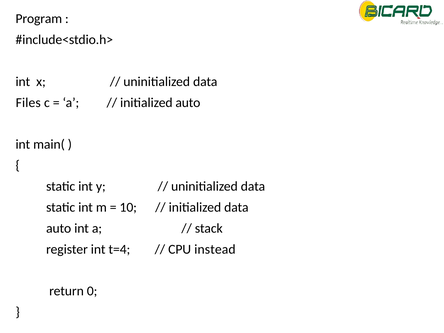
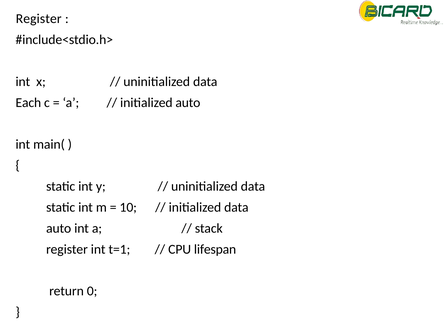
Program: Program -> Register (39, 19)
Files: Files -> Each (28, 103)
t=4: t=4 -> t=1 (119, 249)
instead: instead -> lifespan (215, 249)
